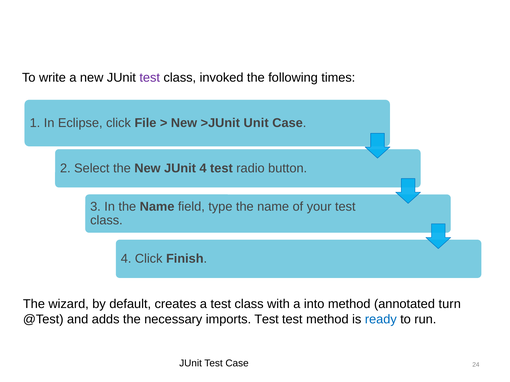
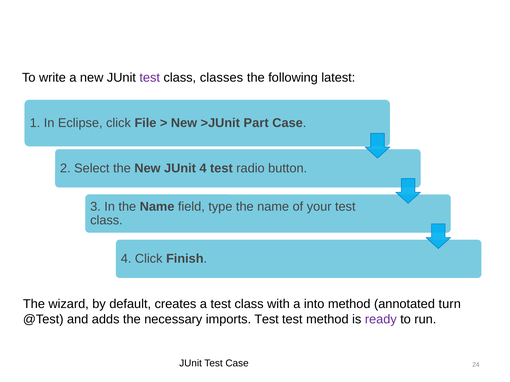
invoked: invoked -> classes (221, 78)
times: times -> latest (338, 78)
Unit: Unit -> Part (256, 123)
ready colour: blue -> purple (381, 320)
